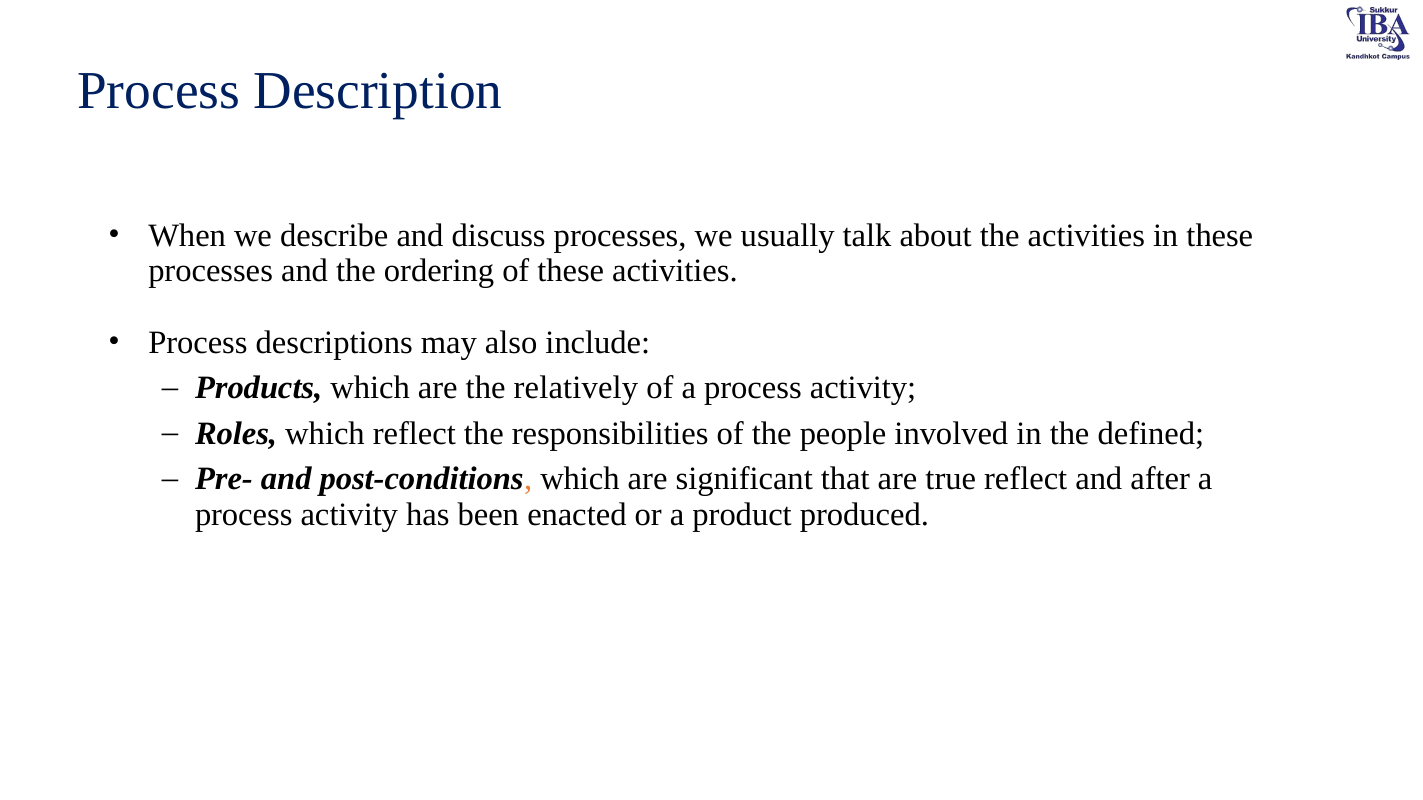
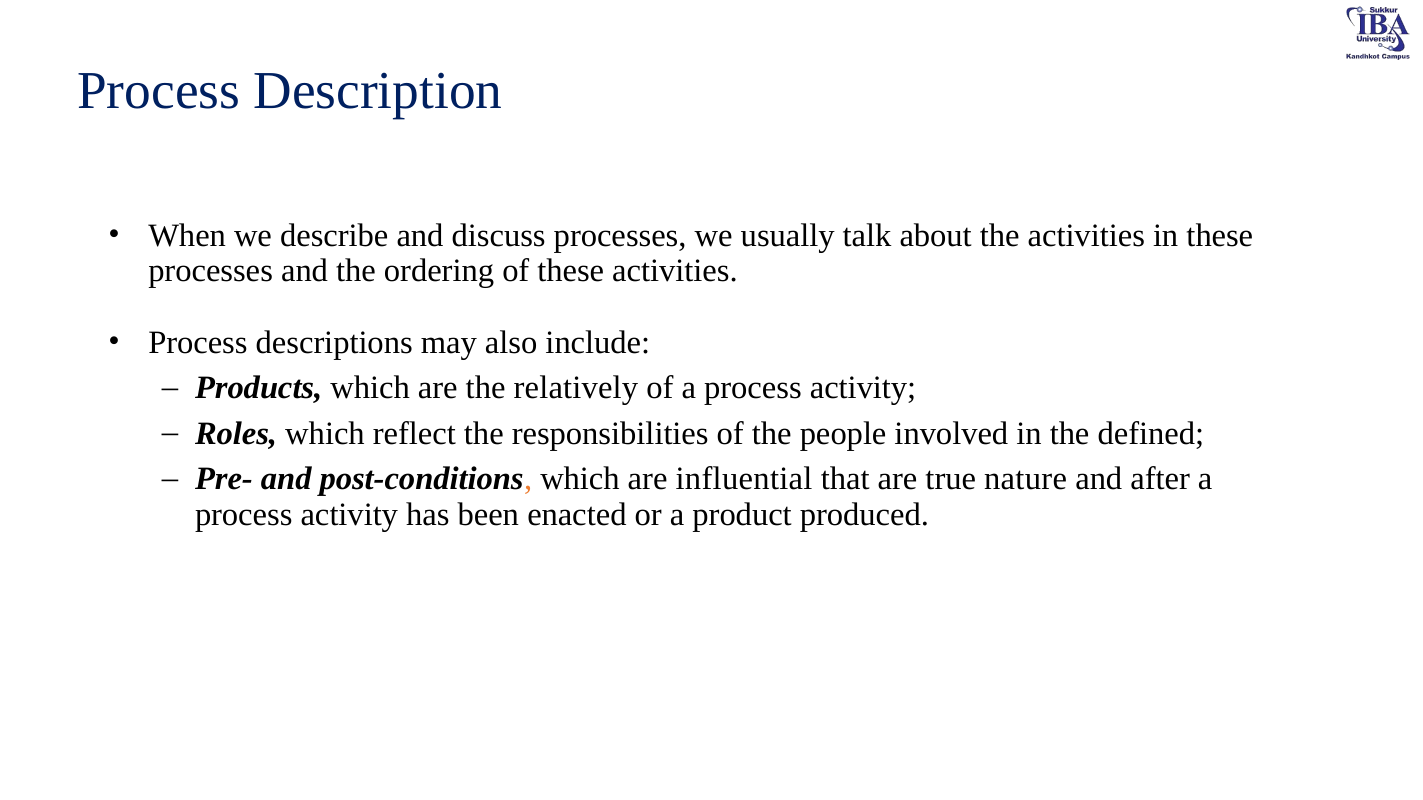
significant: significant -> influential (744, 479)
true reflect: reflect -> nature (1026, 479)
